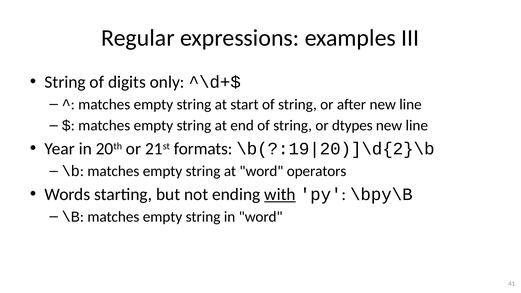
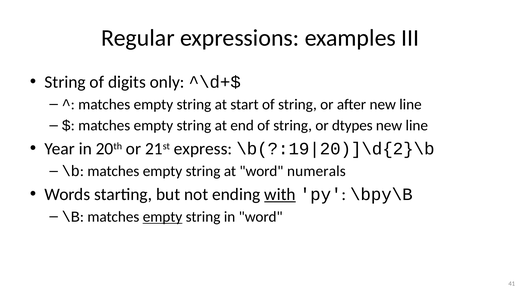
formats: formats -> express (203, 149)
operators: operators -> numerals (316, 171)
empty underline: none -> present (163, 217)
